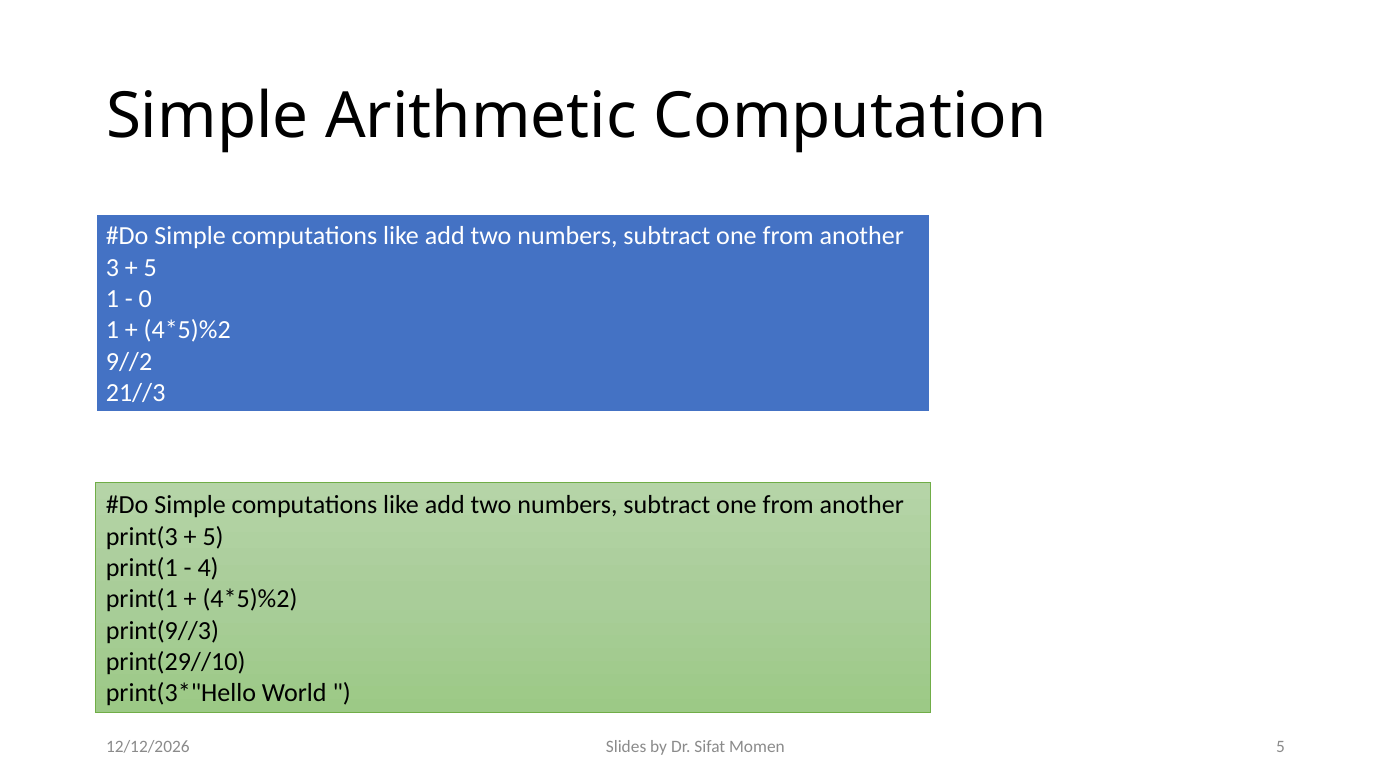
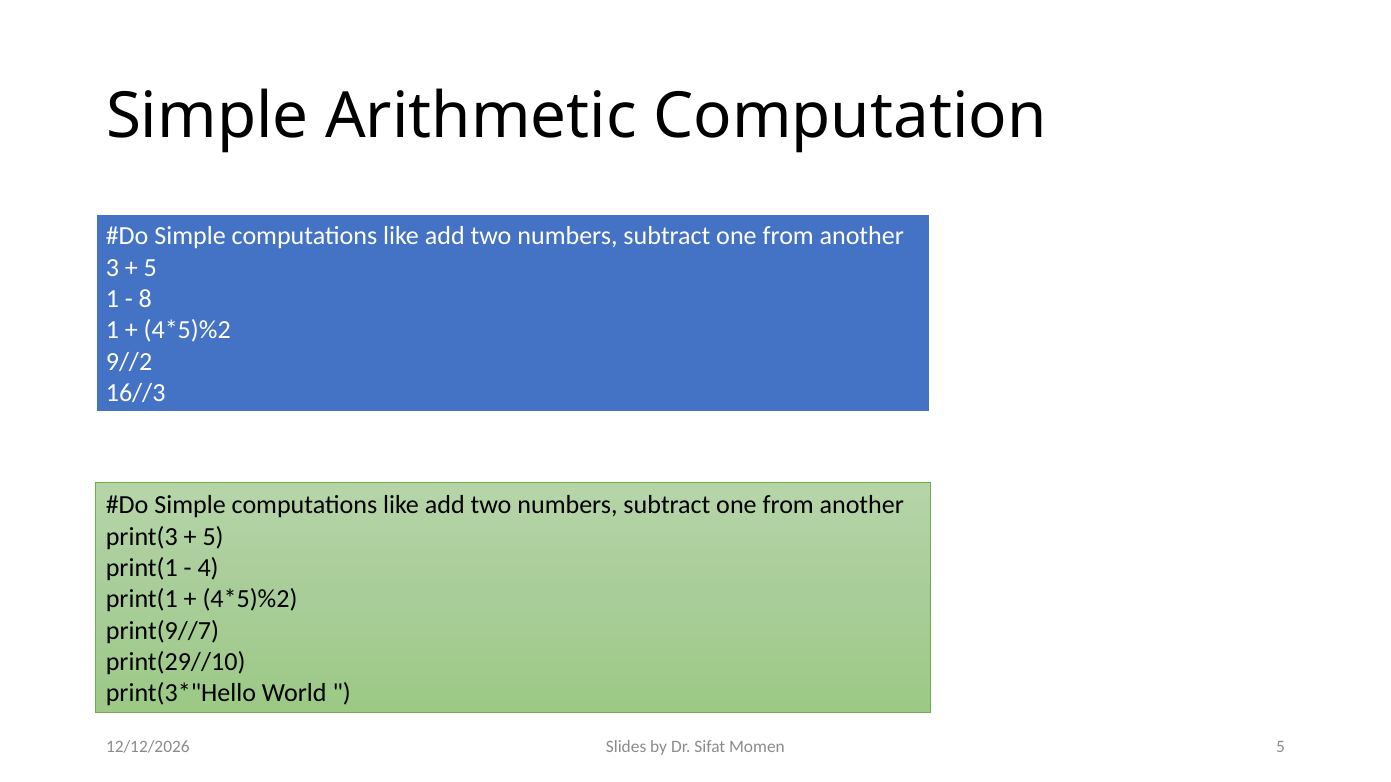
0: 0 -> 8 (145, 299)
21//3: 21//3 -> 16//3 (136, 393)
print(9//3: print(9//3 -> print(9//7 (162, 631)
